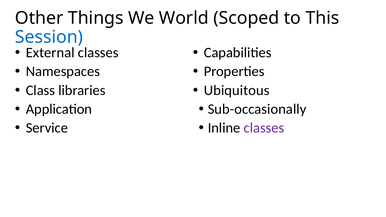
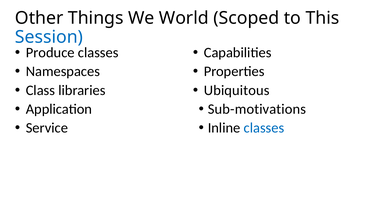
External: External -> Produce (50, 53)
Sub-occasionally: Sub-occasionally -> Sub-motivations (257, 109)
classes colour: purple -> blue (264, 128)
